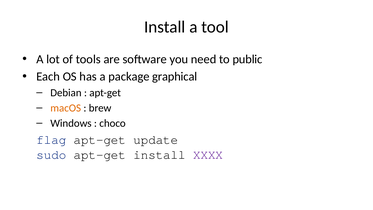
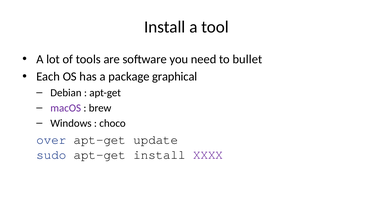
public: public -> bullet (247, 59)
macOS colour: orange -> purple (66, 108)
flag: flag -> over (51, 140)
